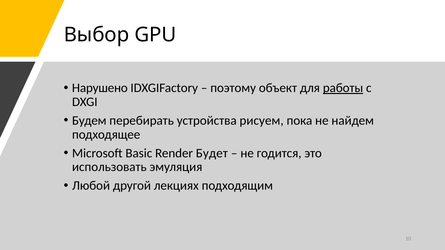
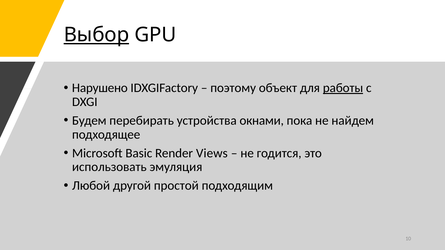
Выбор underline: none -> present (96, 35)
рисуем: рисуем -> окнами (262, 121)
Будет: Будет -> Views (212, 153)
лекциях: лекциях -> простой (176, 186)
